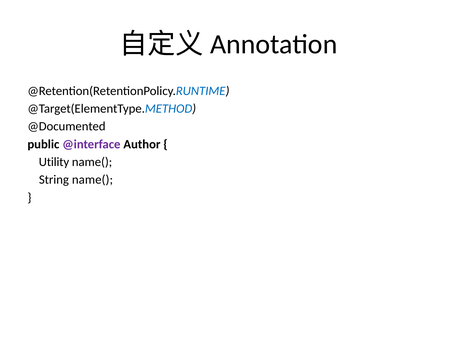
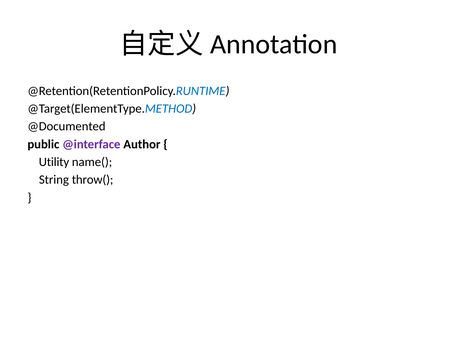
String name(: name( -> throw( (93, 180)
